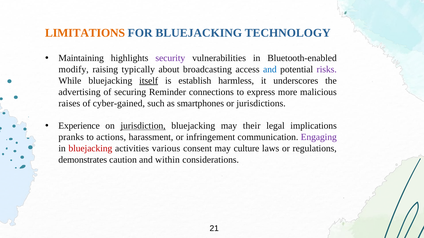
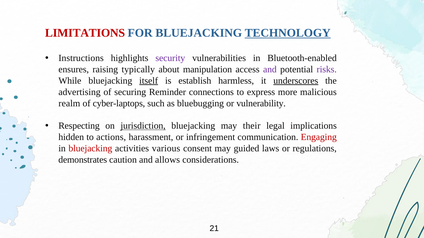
LIMITATIONS colour: orange -> red (85, 33)
TECHNOLOGY underline: none -> present (288, 33)
Maintaining: Maintaining -> Instructions (81, 58)
modify: modify -> ensures (74, 70)
broadcasting: broadcasting -> manipulation (208, 70)
and colour: blue -> purple (270, 70)
underscores underline: none -> present (296, 81)
raises: raises -> realm (69, 103)
cyber-gained: cyber-gained -> cyber-laptops (119, 103)
smartphones: smartphones -> bluebugging (200, 103)
jurisdictions: jurisdictions -> vulnerability (261, 103)
Experience: Experience -> Respecting (79, 126)
pranks: pranks -> hidden (71, 137)
Engaging colour: purple -> red (319, 137)
culture: culture -> guided (246, 149)
within: within -> allows (168, 160)
